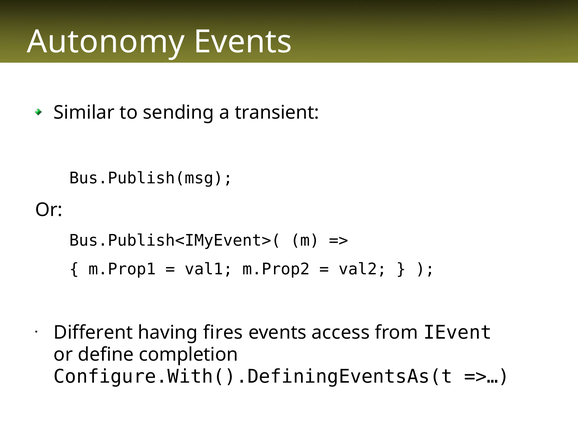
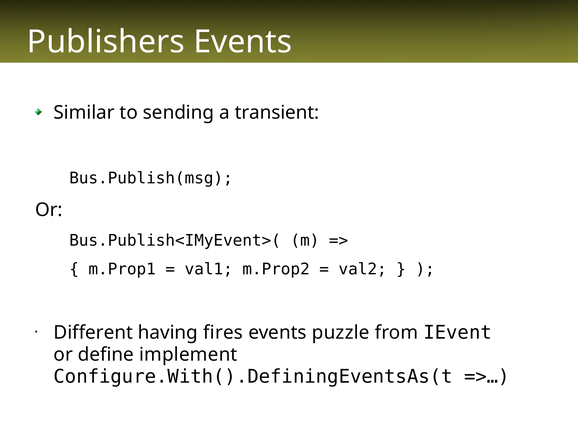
Autonomy: Autonomy -> Publishers (106, 42)
access: access -> puzzle (341, 333)
completion: completion -> implement (188, 355)
